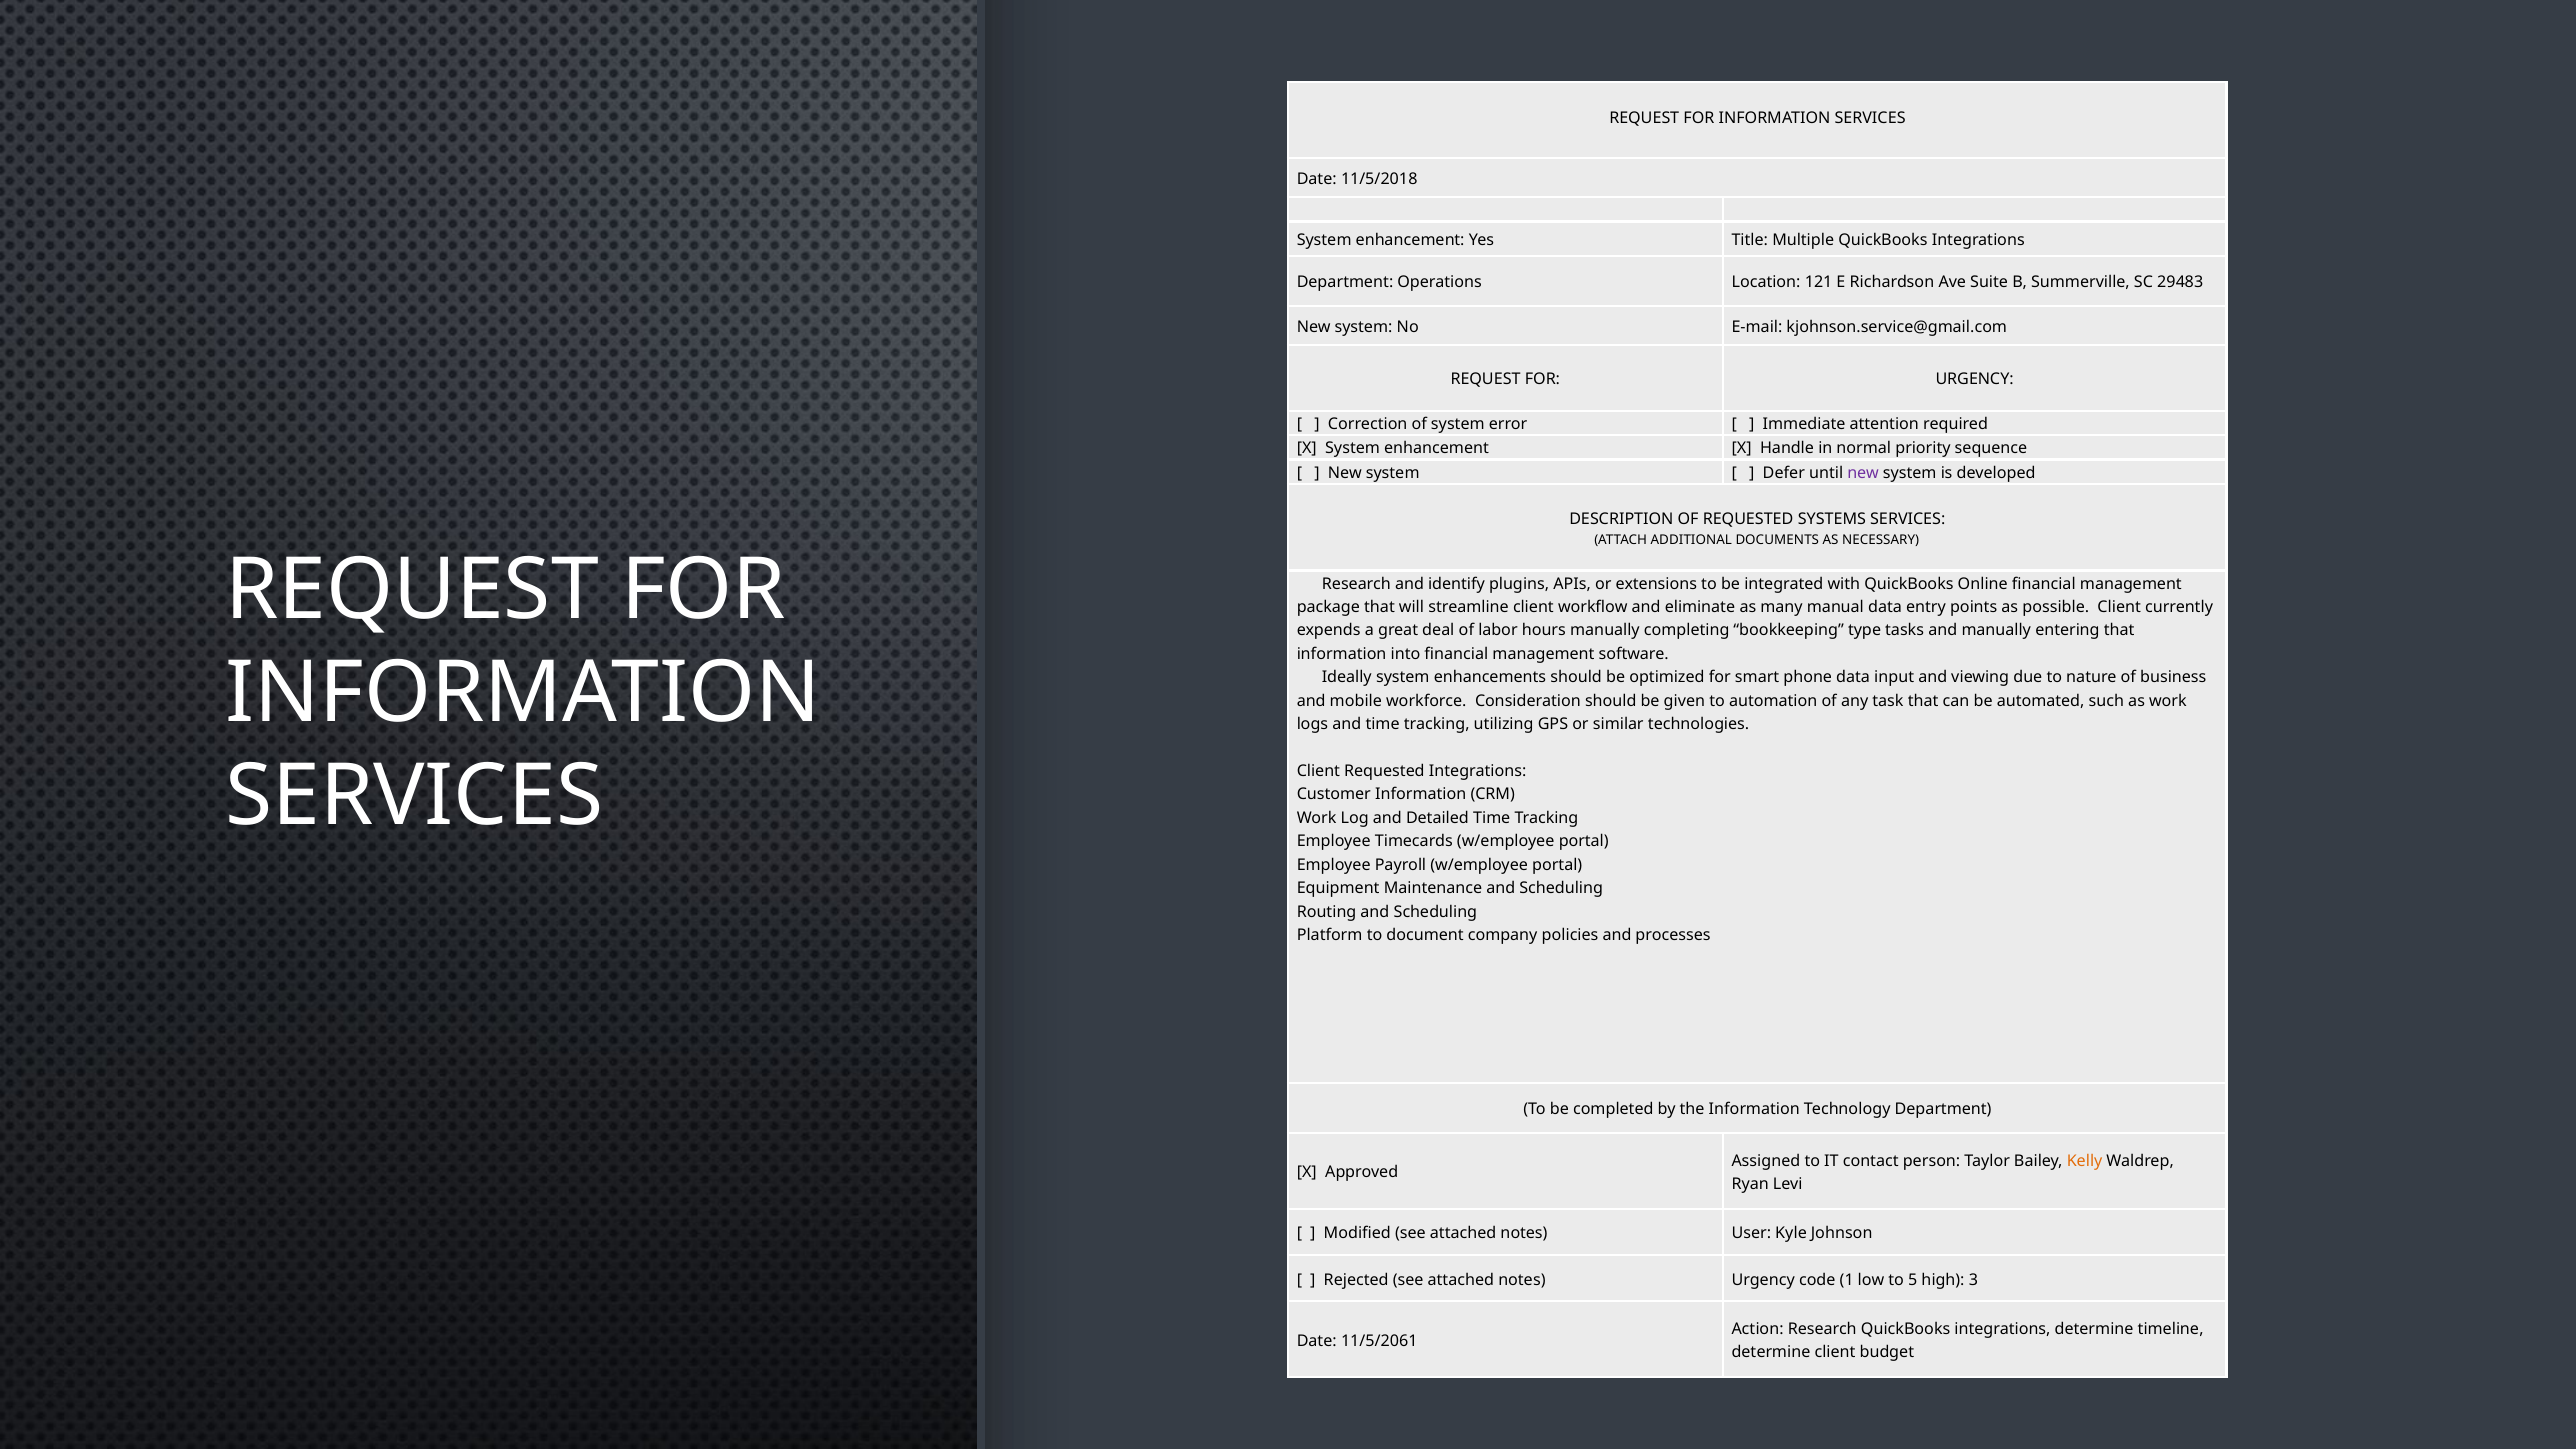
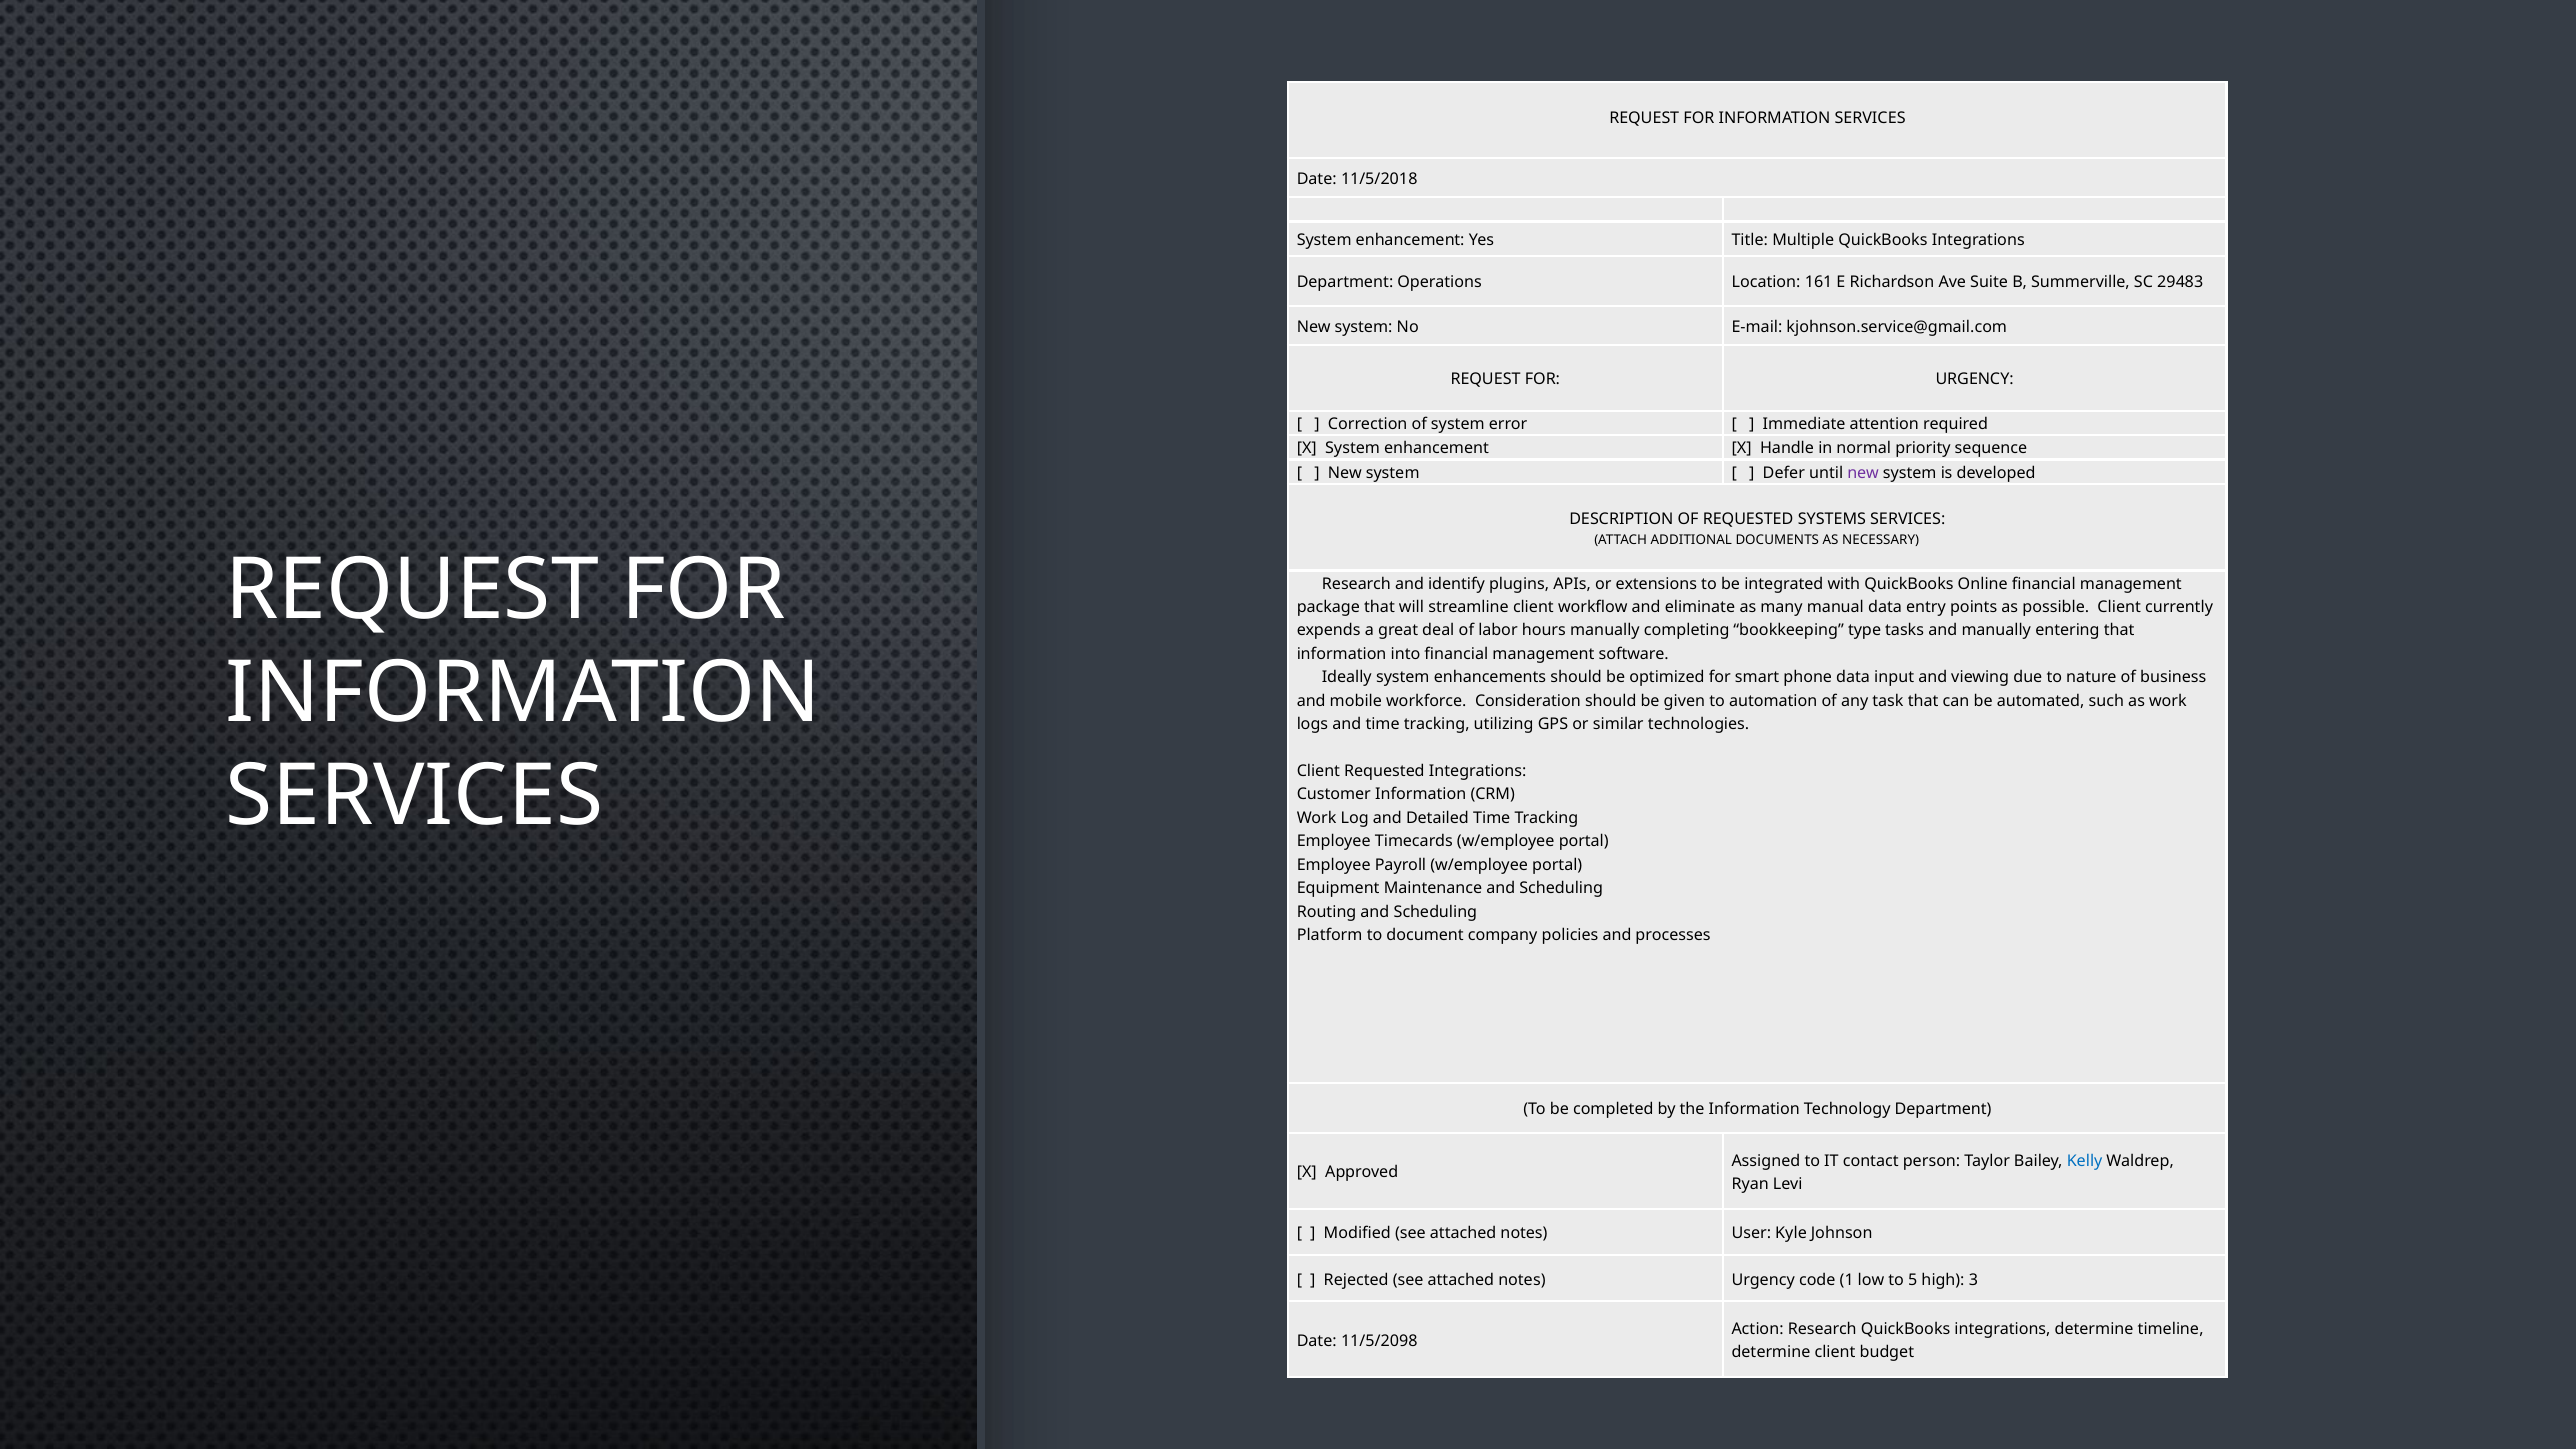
121: 121 -> 161 (1819, 283)
Kelly colour: orange -> blue (2085, 1161)
11/5/2061: 11/5/2061 -> 11/5/2098 (1379, 1341)
